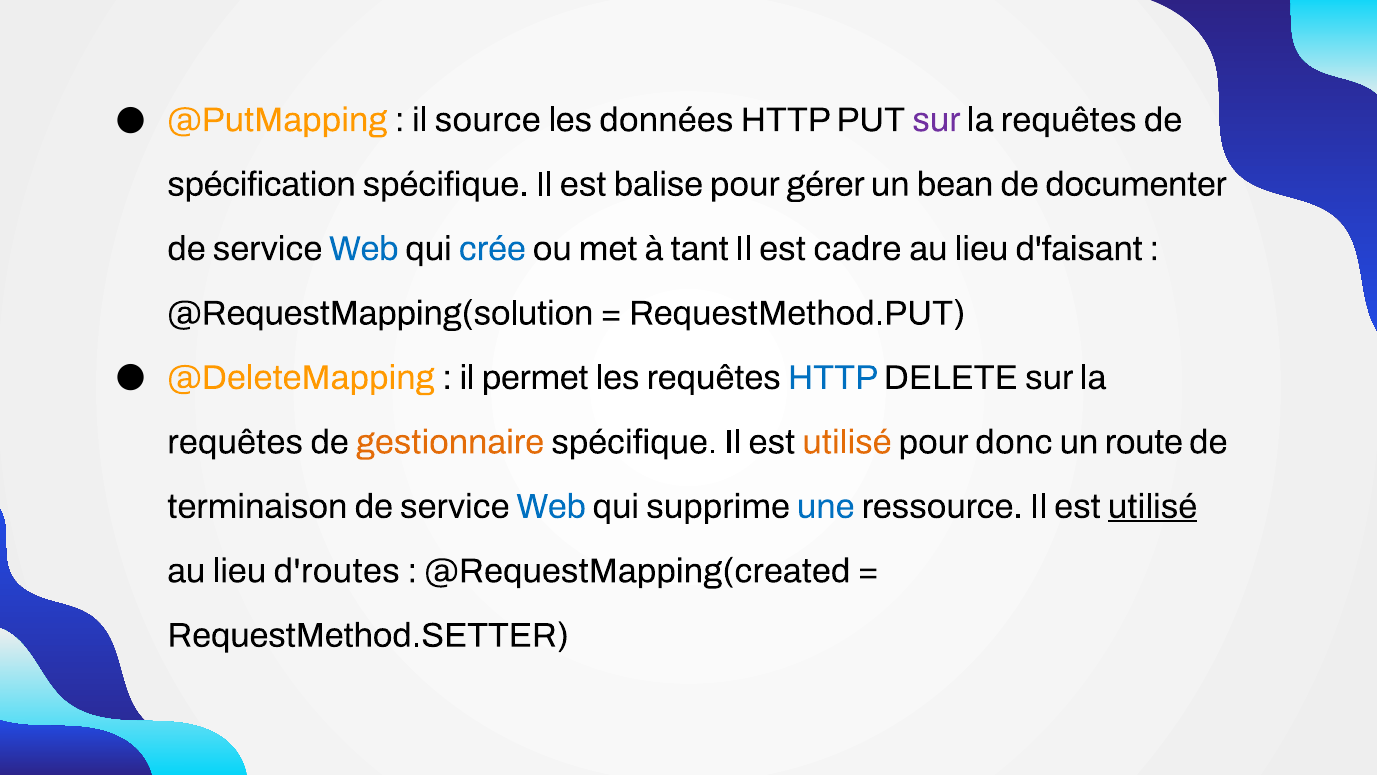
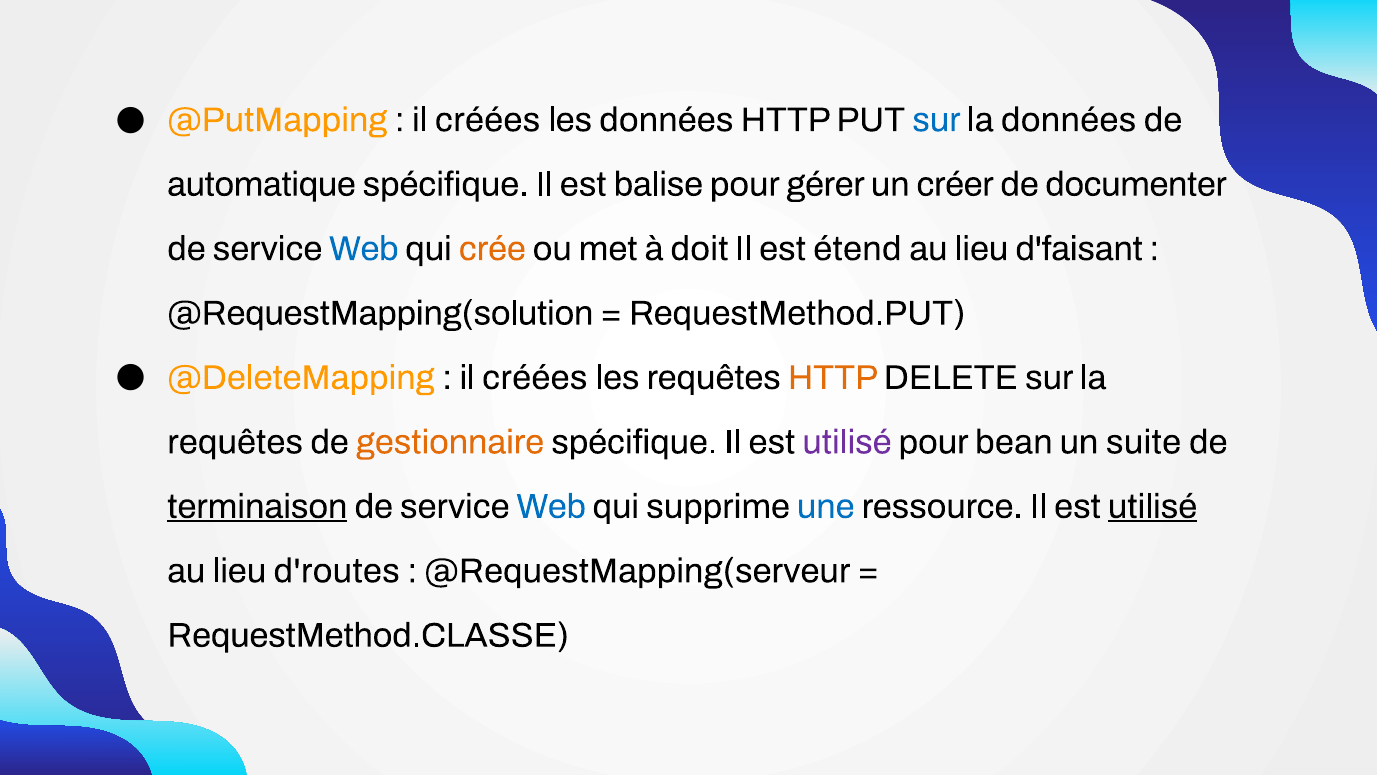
source: source -> créées (488, 120)
sur colour: purple -> blue (936, 120)
requêtes: requêtes -> données (1069, 120)
spécification: spécification -> automatique (262, 184)
bean: bean -> créer (955, 184)
crée colour: blue -> orange (492, 249)
tant: tant -> doit (699, 249)
cadre: cadre -> étend (857, 249)
permet: permet -> créées (535, 377)
HTTP colour: blue -> orange (833, 377)
utilisé colour: orange -> purple (847, 442)
donc: donc -> bean (1014, 442)
route: route -> suite (1144, 442)
terminaison underline: none -> present (257, 506)
@RequestMapping(created: @RequestMapping(created -> @RequestMapping(serveur (637, 571)
RequestMethod.SETTER: RequestMethod.SETTER -> RequestMethod.CLASSE (368, 635)
